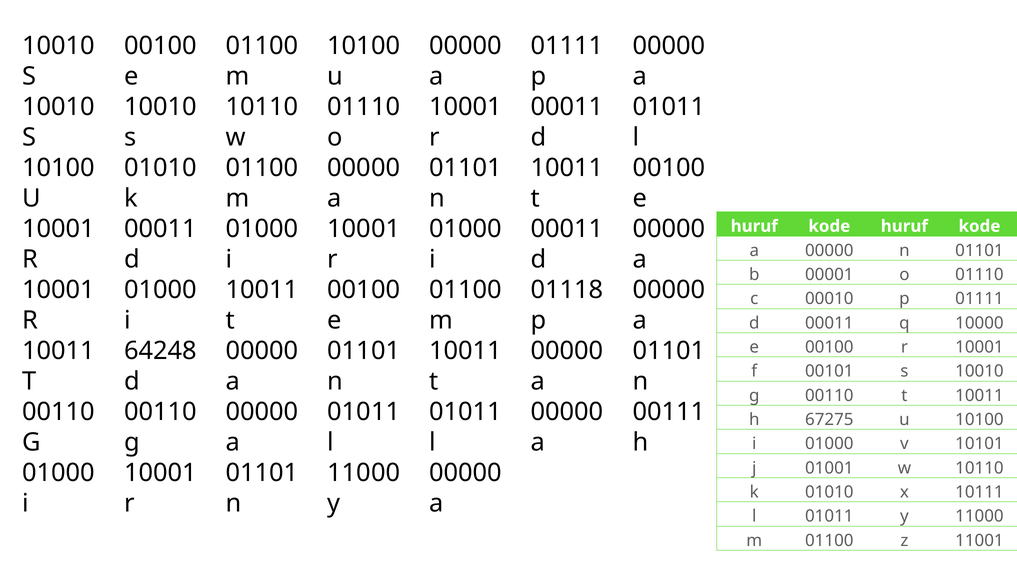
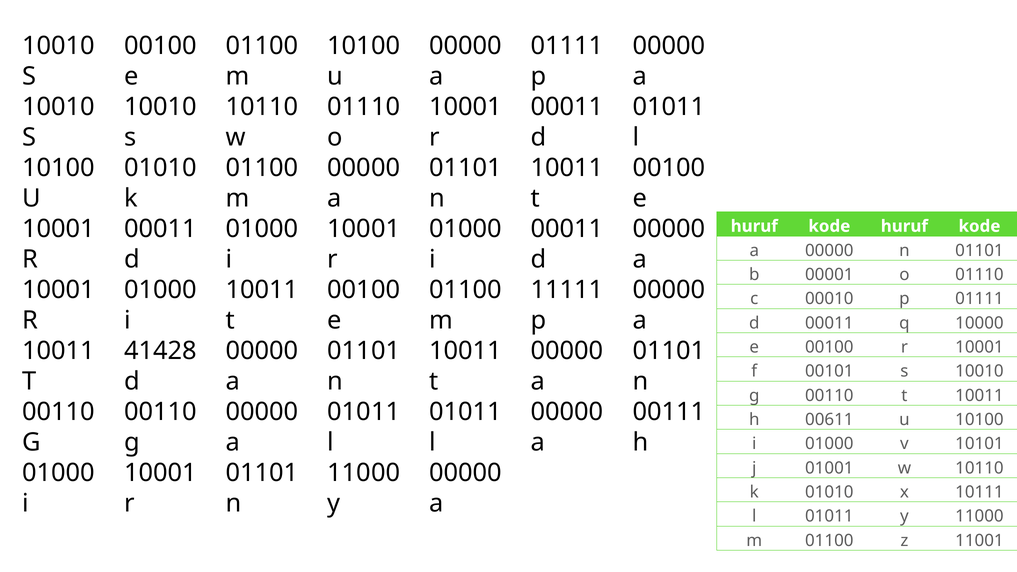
01118: 01118 -> 11111 (567, 290)
64248: 64248 -> 41428 (160, 351)
67275: 67275 -> 00611 (829, 420)
